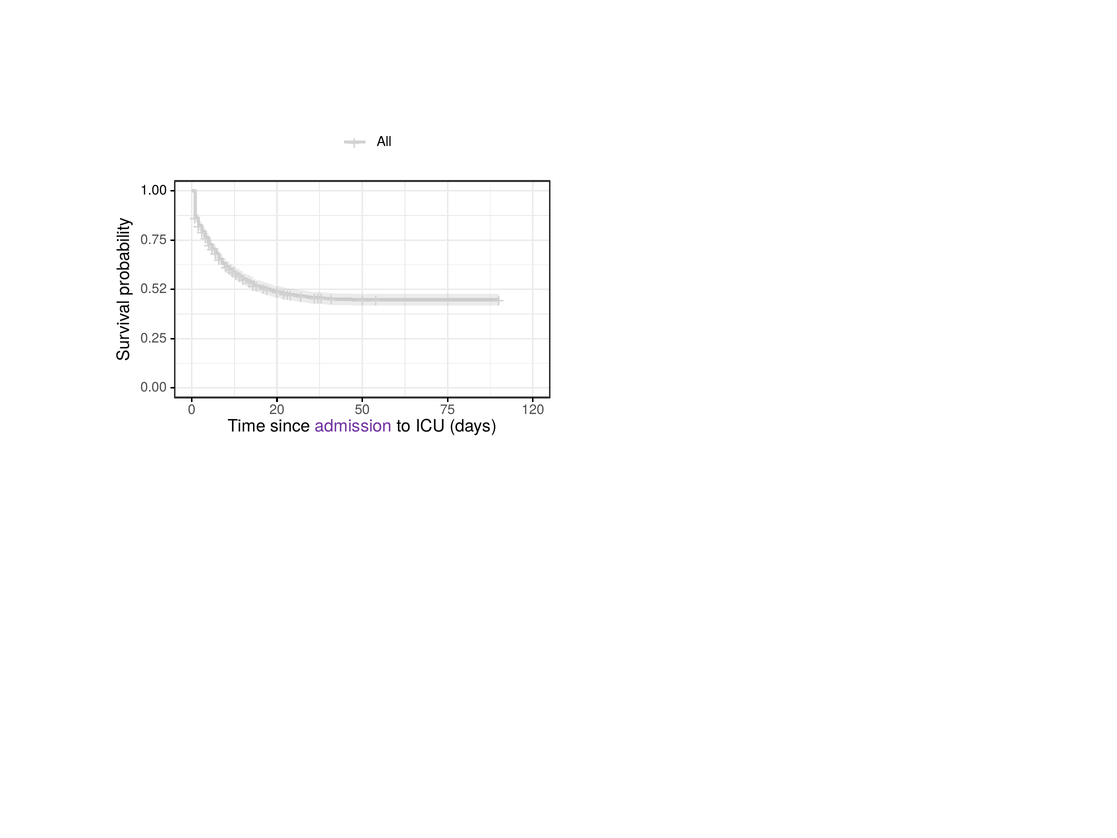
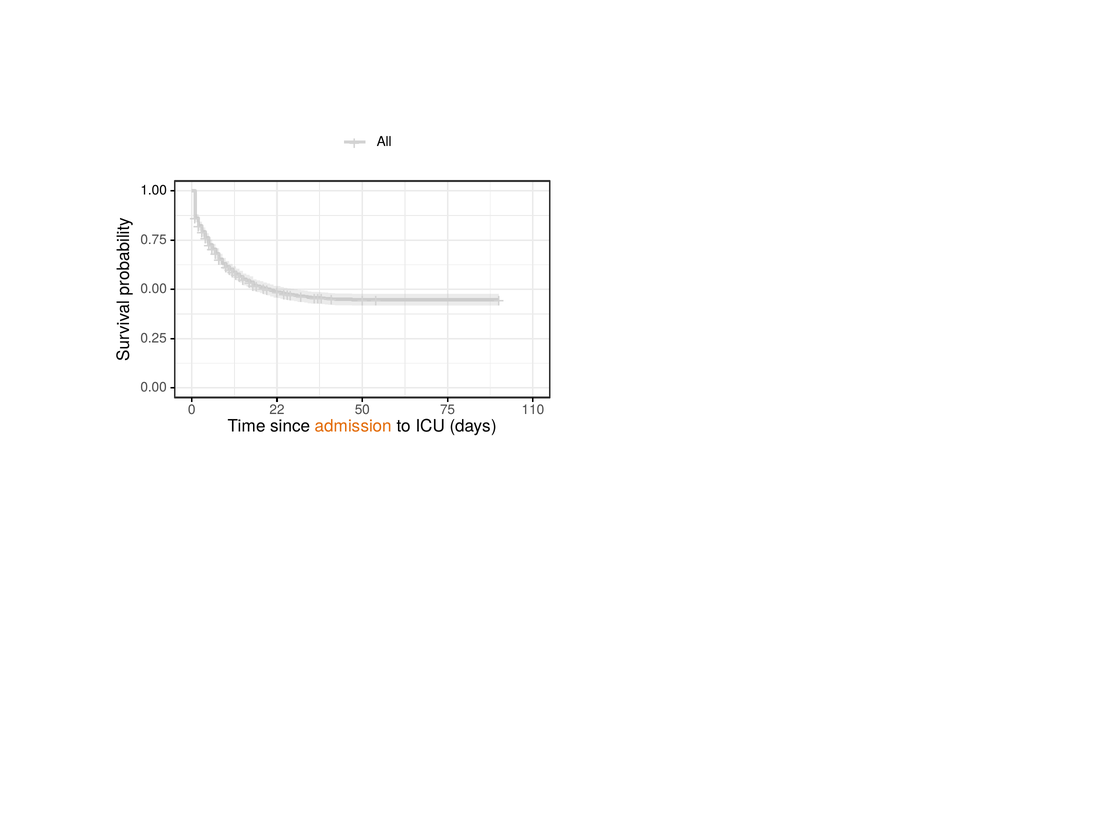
0.52: 0.52 -> 0.00 (154, 289)
20: 20 -> 22 (277, 410)
120: 120 -> 110 (533, 410)
admission colour: purple -> orange (353, 426)
